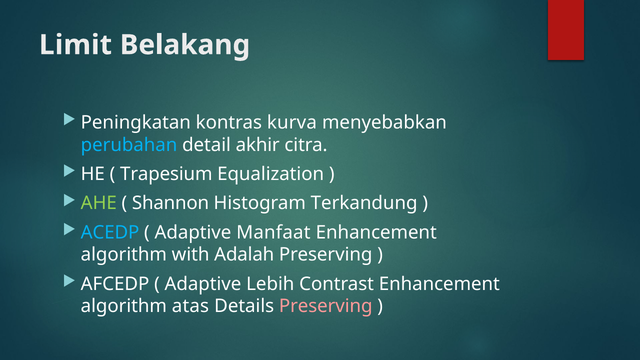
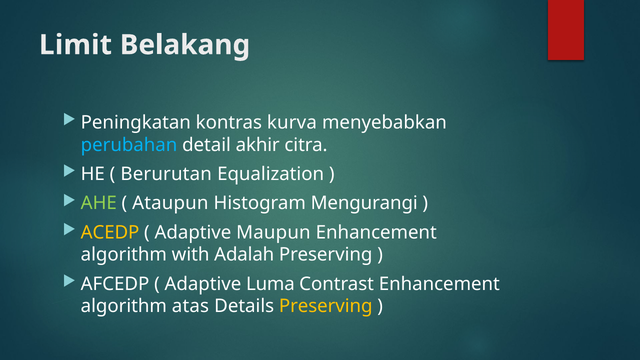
Trapesium: Trapesium -> Berurutan (166, 174)
Shannon: Shannon -> Ataupun (170, 203)
Terkandung: Terkandung -> Mengurangi (364, 203)
ACEDP colour: light blue -> yellow (110, 232)
Manfaat: Manfaat -> Maupun (273, 232)
Lebih: Lebih -> Luma (270, 284)
Preserving colour: pink -> yellow (326, 306)
